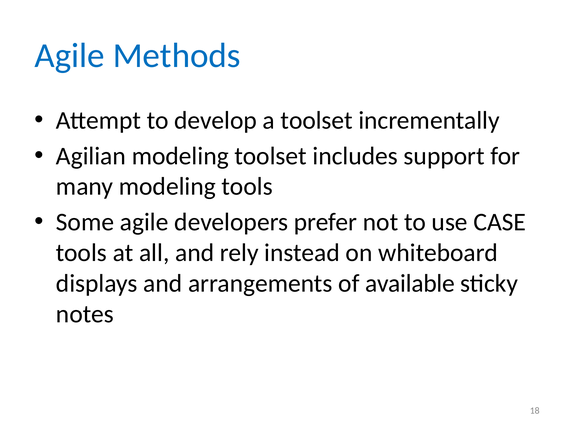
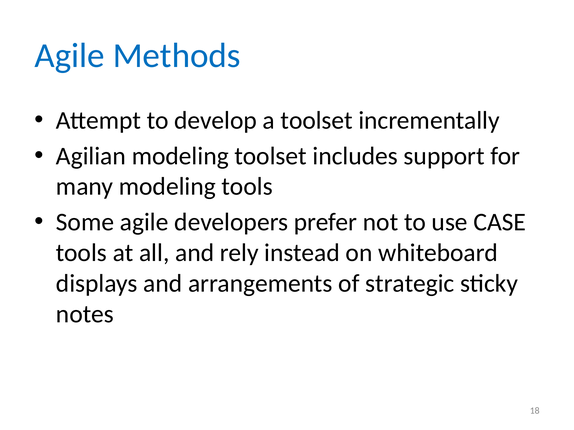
available: available -> strategic (410, 284)
